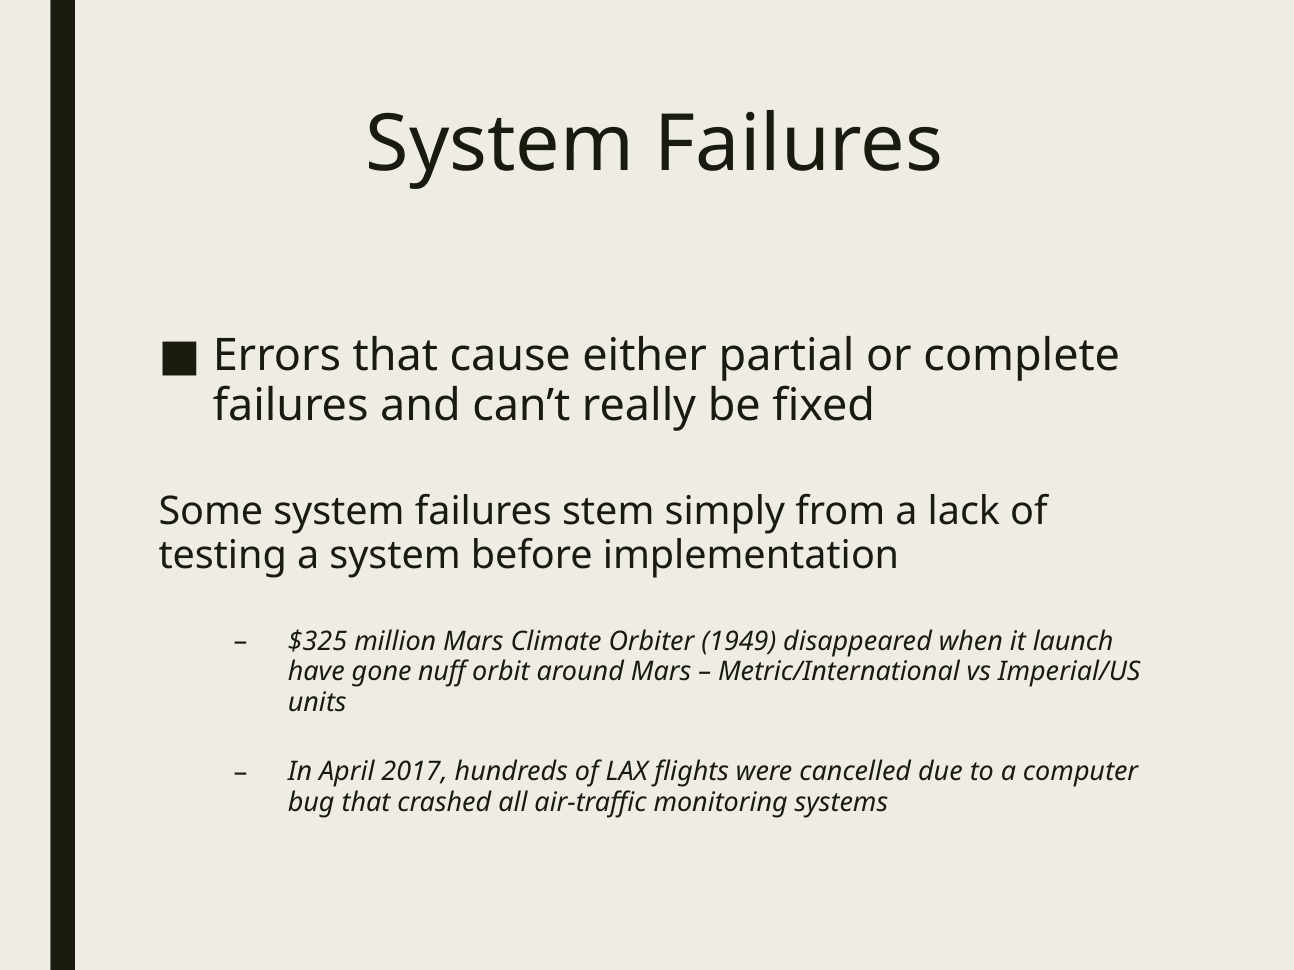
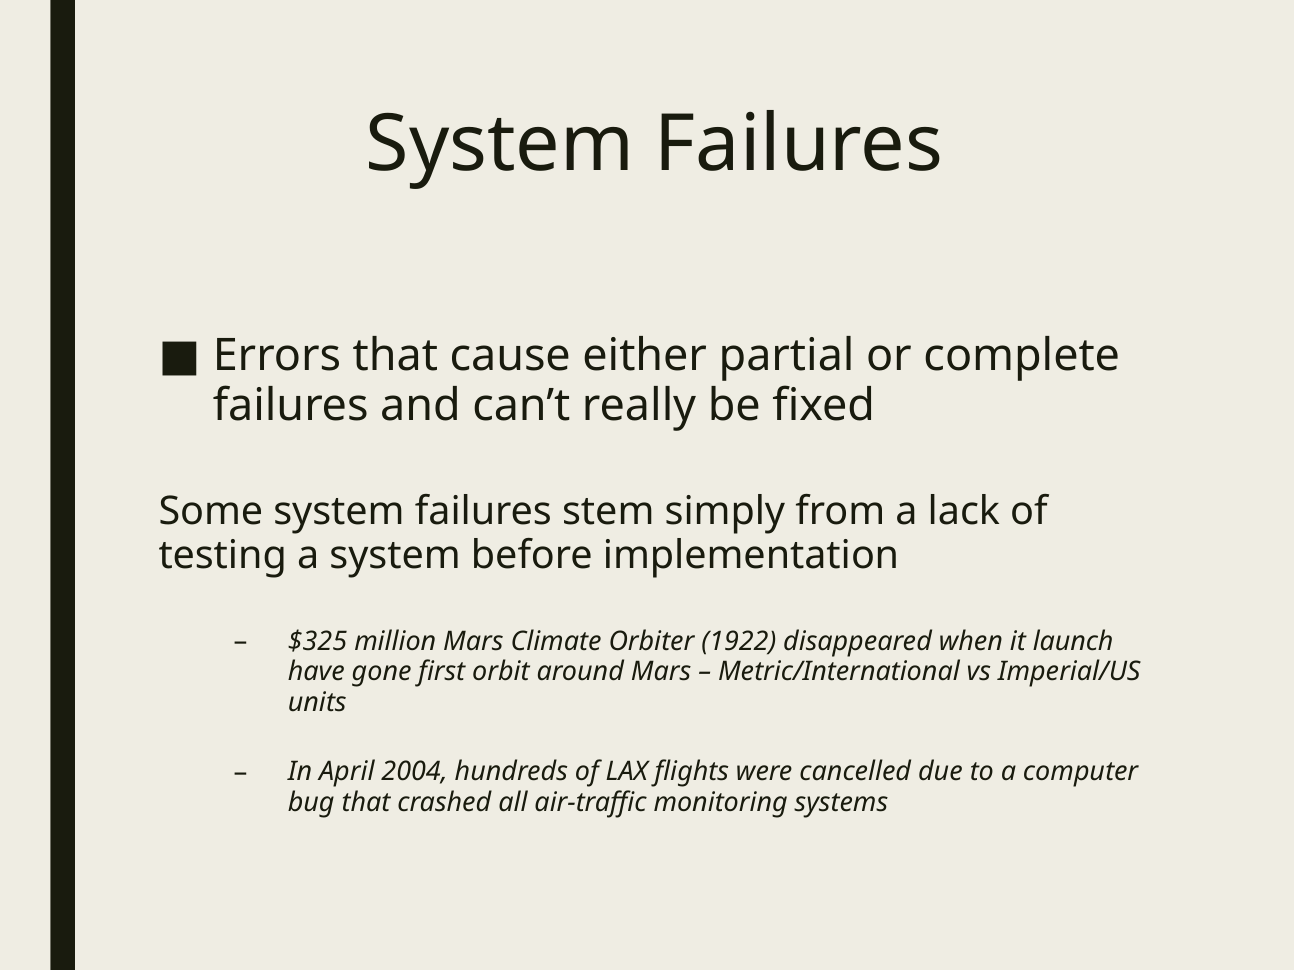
1949: 1949 -> 1922 (739, 642)
nuff: nuff -> first (442, 672)
2017: 2017 -> 2004 (415, 772)
